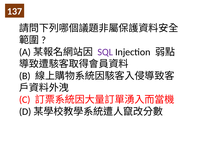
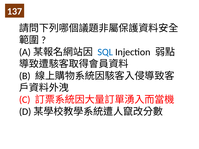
SQL colour: purple -> blue (105, 52)
